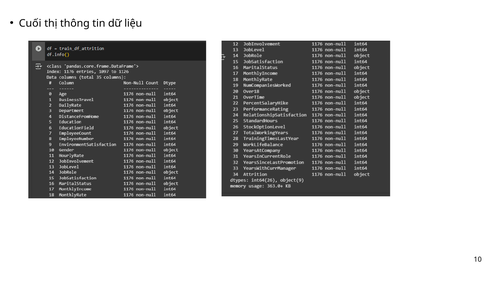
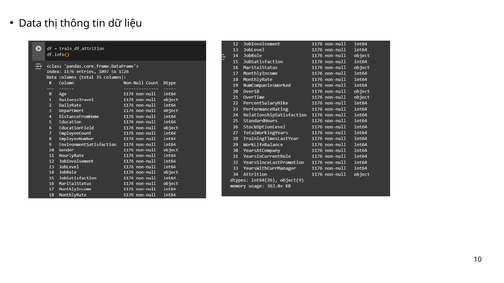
Cuối: Cuối -> Data (30, 23)
